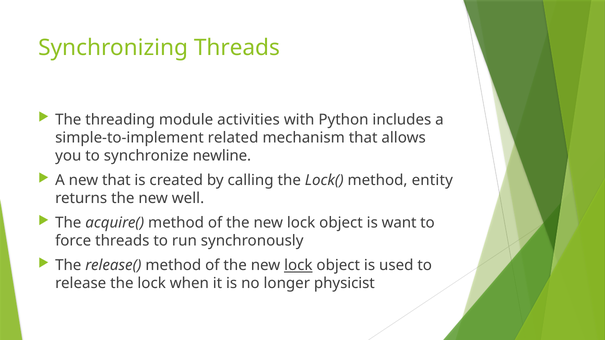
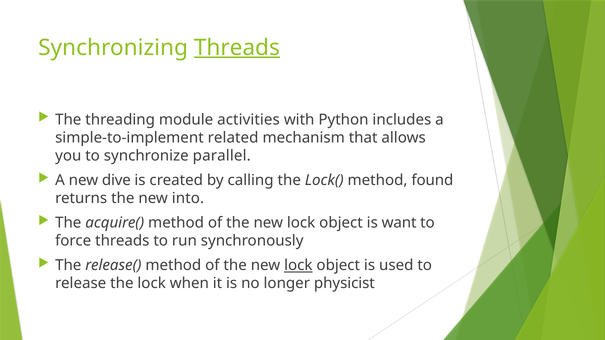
Threads underline: none -> present (237, 48)
newline: newline -> parallel (222, 156)
new that: that -> dive (116, 180)
entity: entity -> found (432, 180)
well: well -> into (188, 199)
